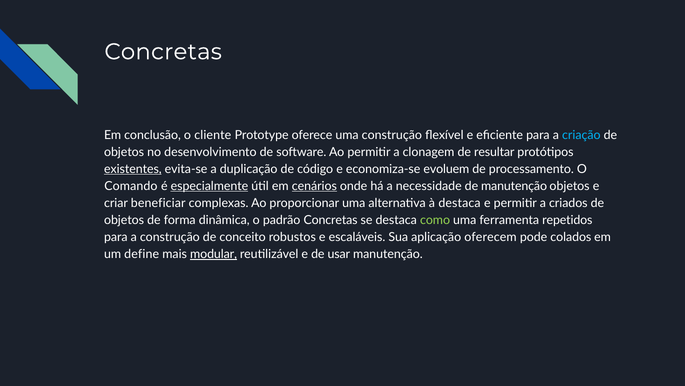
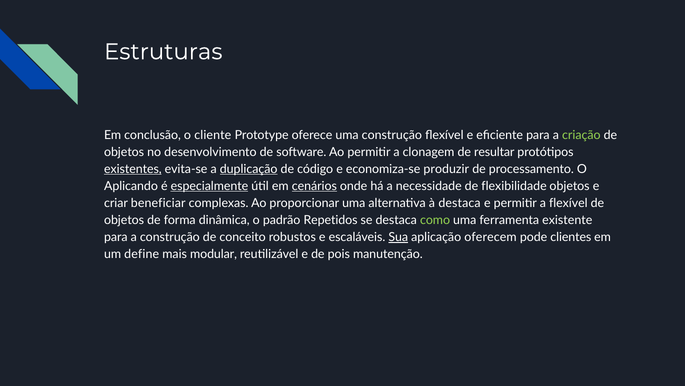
Concretas: Concretas -> Estruturas (163, 52)
criação colour: light blue -> light green (581, 135)
duplicação underline: none -> present (249, 169)
evoluem: evoluem -> produzir (446, 169)
Comando: Comando -> Aplicando (131, 186)
de manutenção: manutenção -> flexibilidade (514, 186)
a criados: criados -> flexível (568, 203)
padrão Concretas: Concretas -> Repetidos (331, 220)
repetidos: repetidos -> existente (567, 220)
Sua underline: none -> present (398, 237)
colados: colados -> clientes (571, 237)
modular underline: present -> none (214, 254)
usar: usar -> pois (339, 254)
